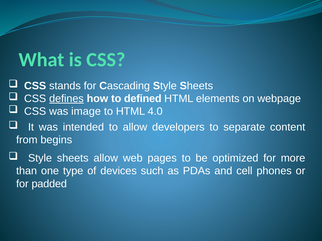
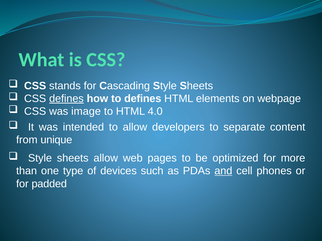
to defined: defined -> defines (143, 99)
begins: begins -> unique (56, 140)
and underline: none -> present (223, 171)
